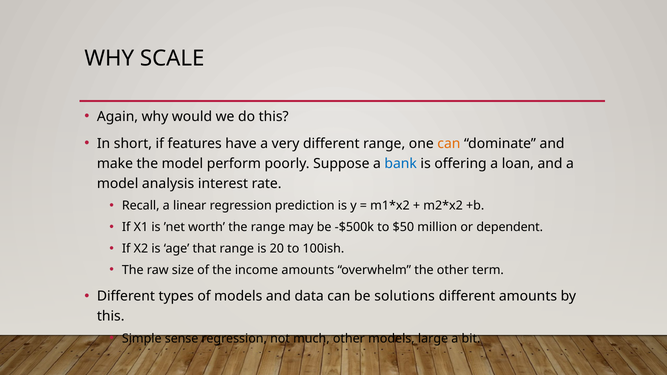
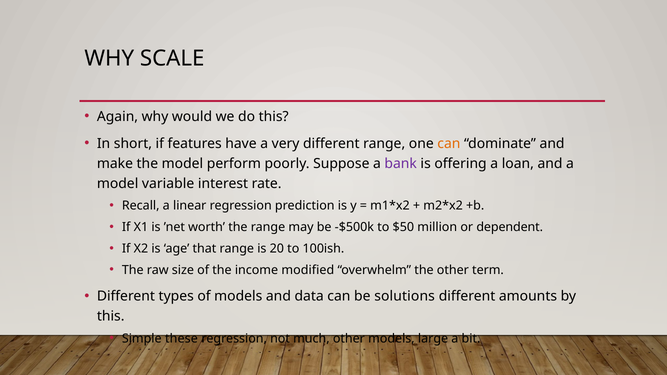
bank colour: blue -> purple (401, 164)
analysis: analysis -> variable (168, 184)
income amounts: amounts -> modified (308, 270)
sense: sense -> these (181, 339)
